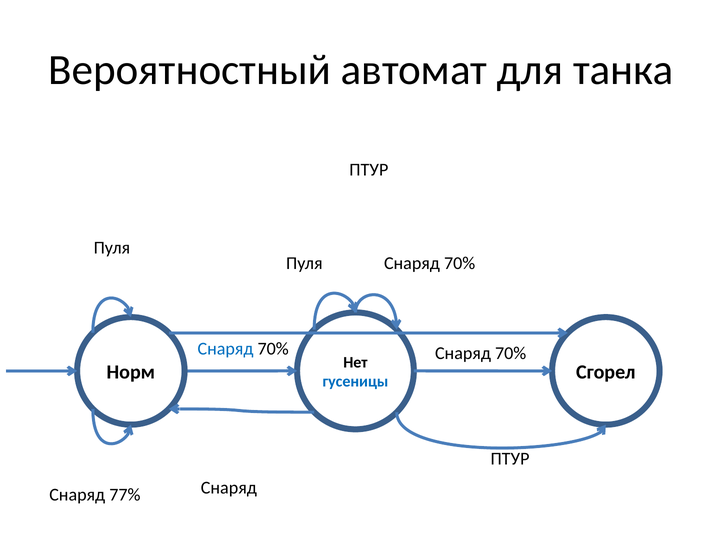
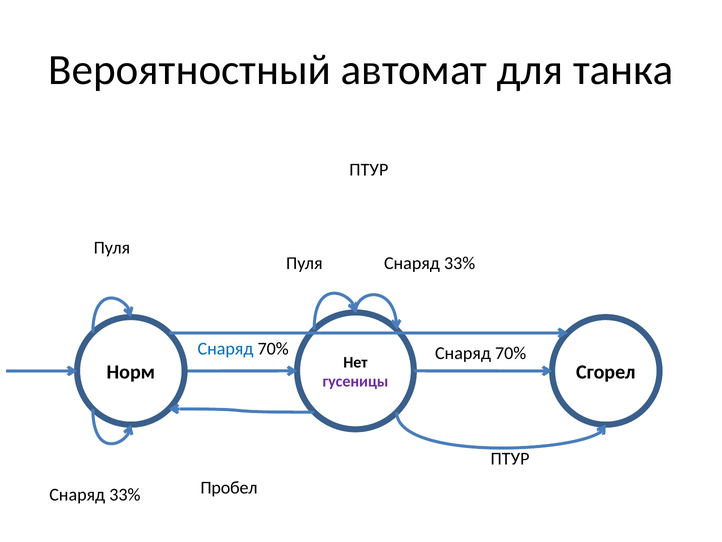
70%: 70% -> 33% (460, 263)
гусеницы colour: blue -> purple (355, 381)
Снаряд: Снаряд -> Пробел (229, 488)
77%: 77% -> 33% (125, 494)
